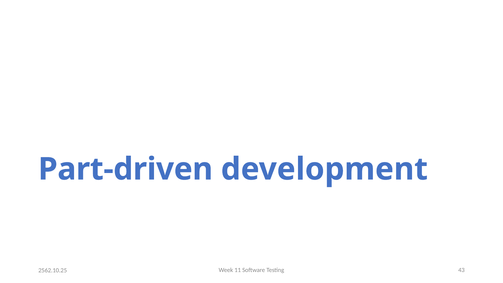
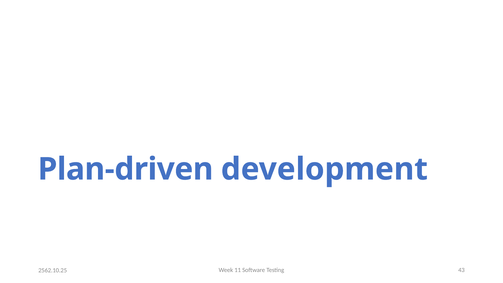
Part-driven: Part-driven -> Plan-driven (126, 169)
